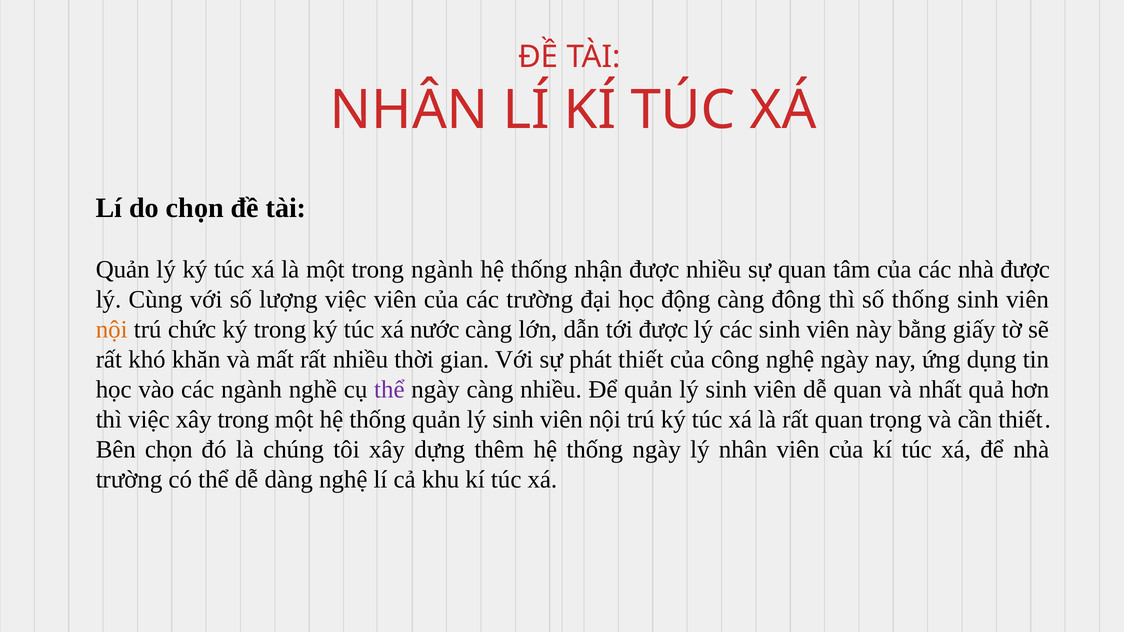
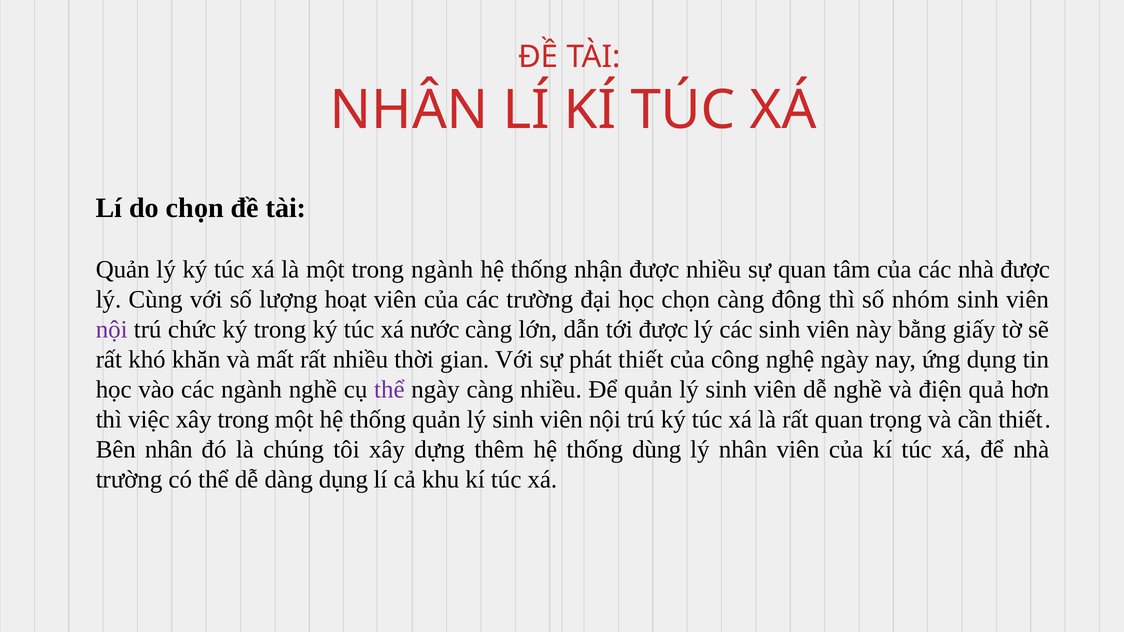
lượng việc: việc -> hoạt (346, 300)
học động: động -> chọn (686, 300)
số thống: thống -> nhóm (921, 300)
nội colour: orange -> purple (112, 330)
dễ quan: quan -> nghề (858, 390)
nhất: nhất -> điện (940, 390)
Bên chọn: chọn -> nhân (169, 450)
thống ngày: ngày -> dùng (657, 450)
dàng nghệ: nghệ -> dụng (343, 480)
